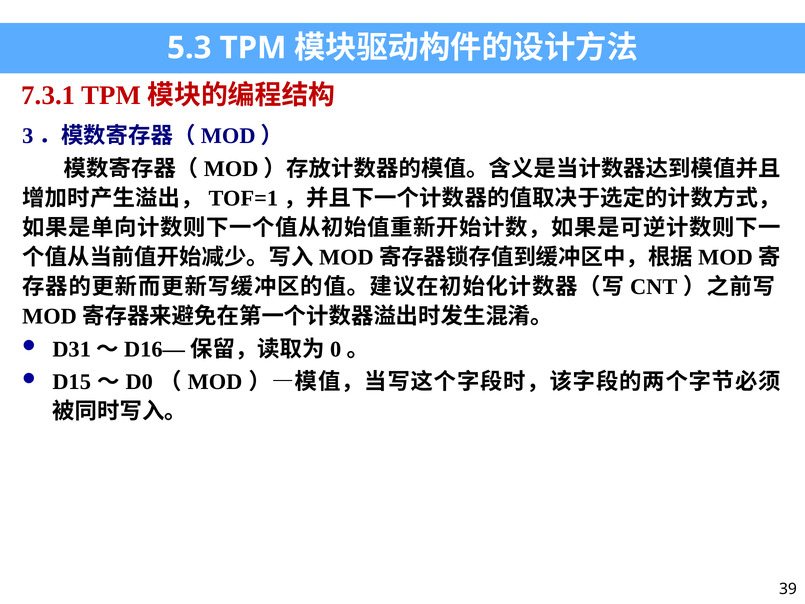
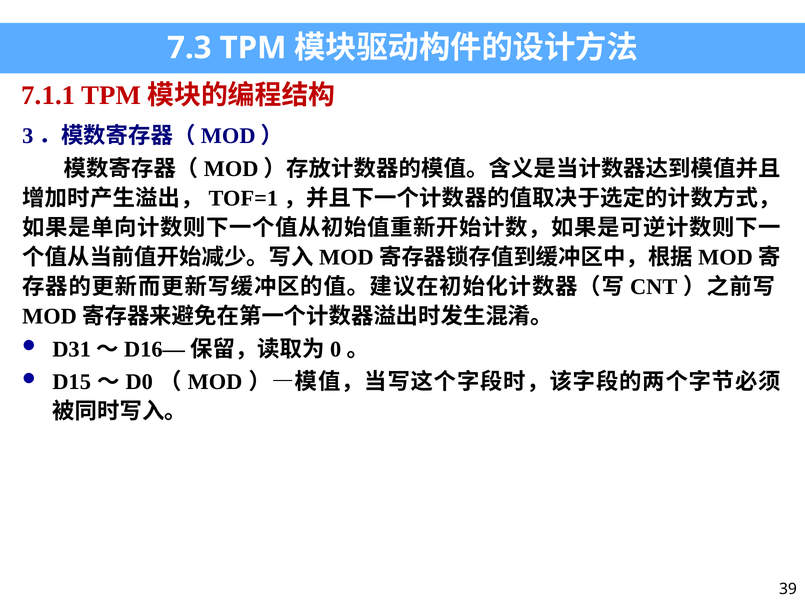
5.3: 5.3 -> 7.3 (189, 48)
7.3.1: 7.3.1 -> 7.1.1 (48, 95)
